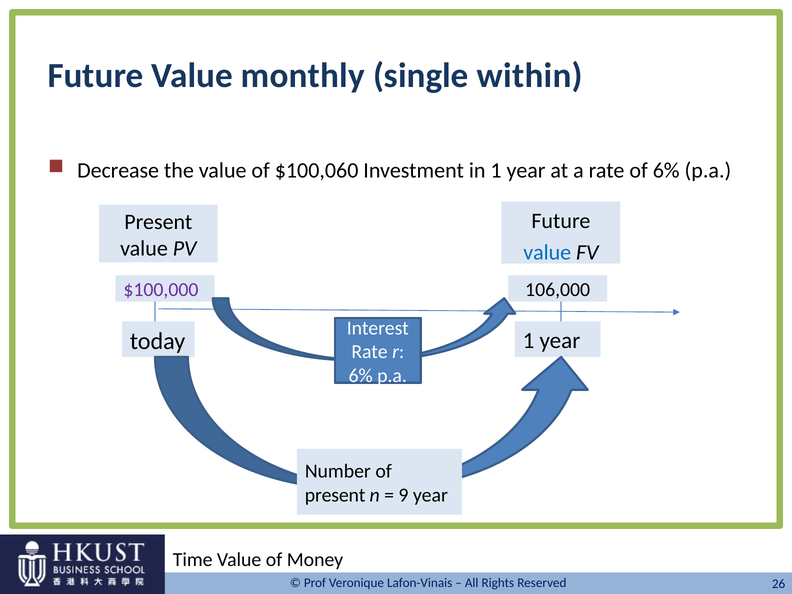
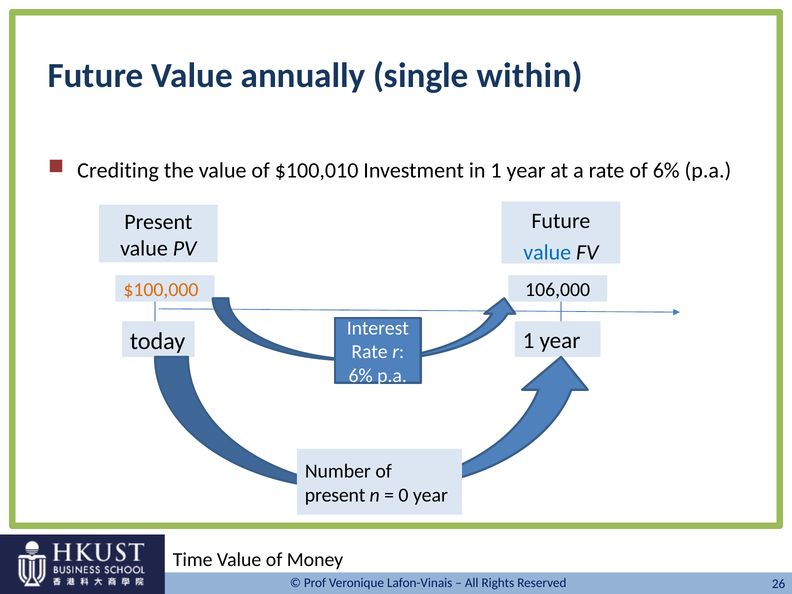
monthly: monthly -> annually (303, 76)
Decrease: Decrease -> Crediting (118, 170)
$100,060: $100,060 -> $100,010 (317, 170)
$100,000 colour: purple -> orange (161, 290)
9: 9 -> 0 (403, 495)
